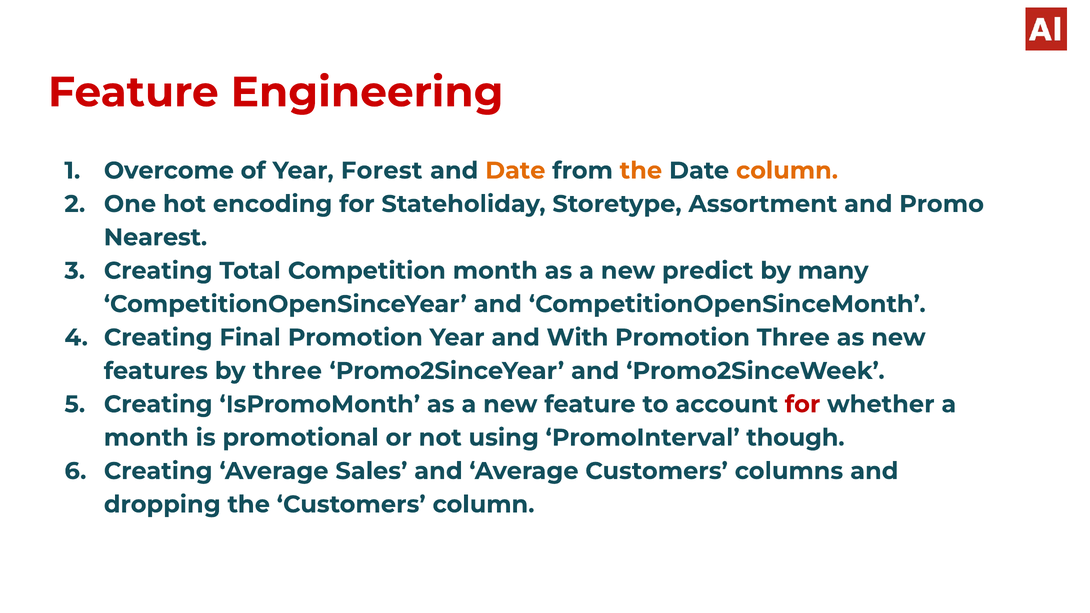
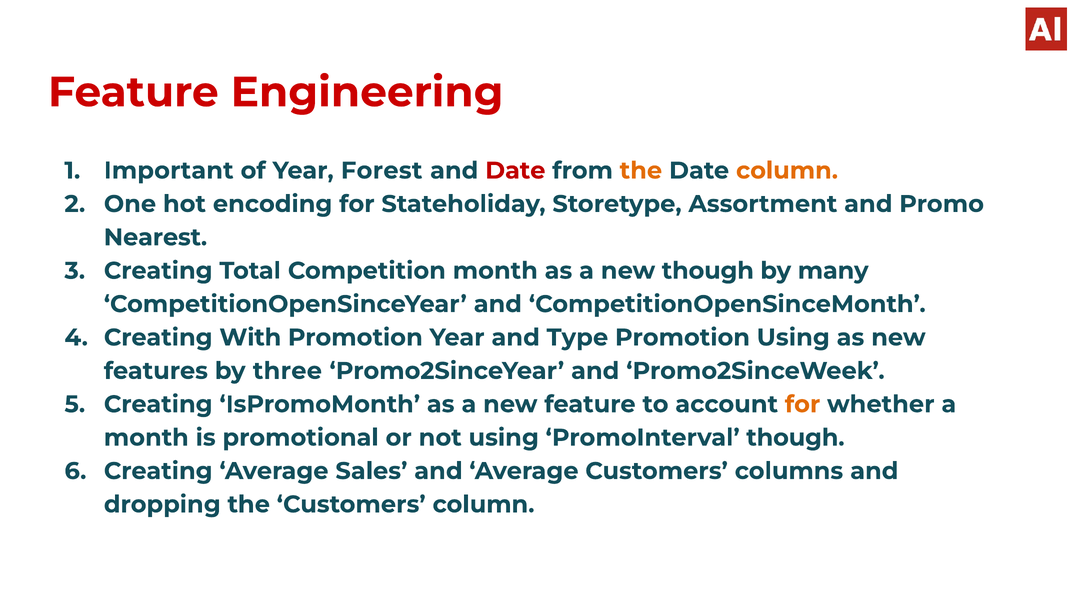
Overcome: Overcome -> Important (169, 171)
Date colour: orange -> red (515, 171)
new predict: predict -> though (708, 271)
Final: Final -> With (250, 338)
With: With -> Type (577, 338)
Promotion Three: Three -> Using (793, 338)
for colour: red -> orange (803, 404)
